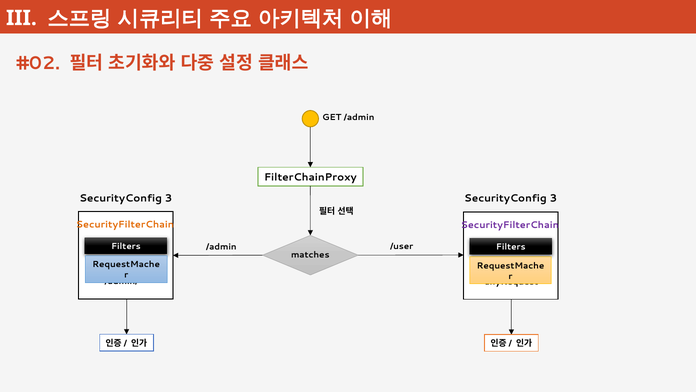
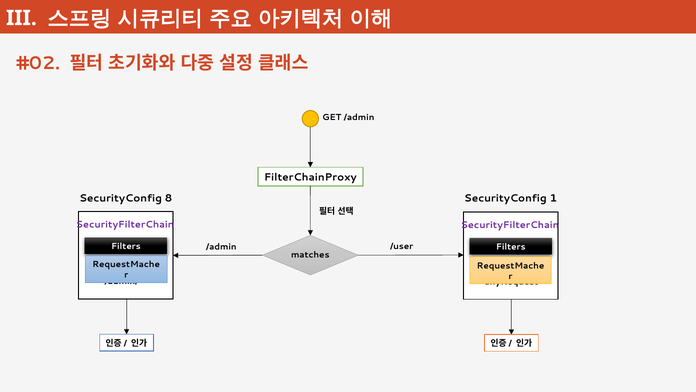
3: 3 -> 8 (169, 198)
3: 3 -> 1 (553, 198)
SecurityFilterChain colour: orange -> purple (125, 224)
